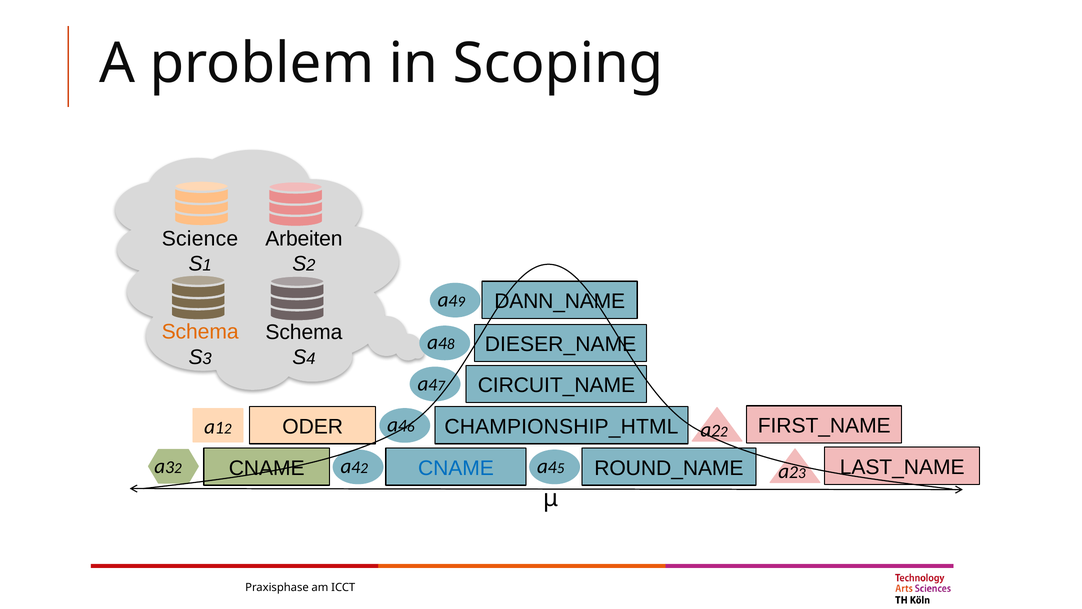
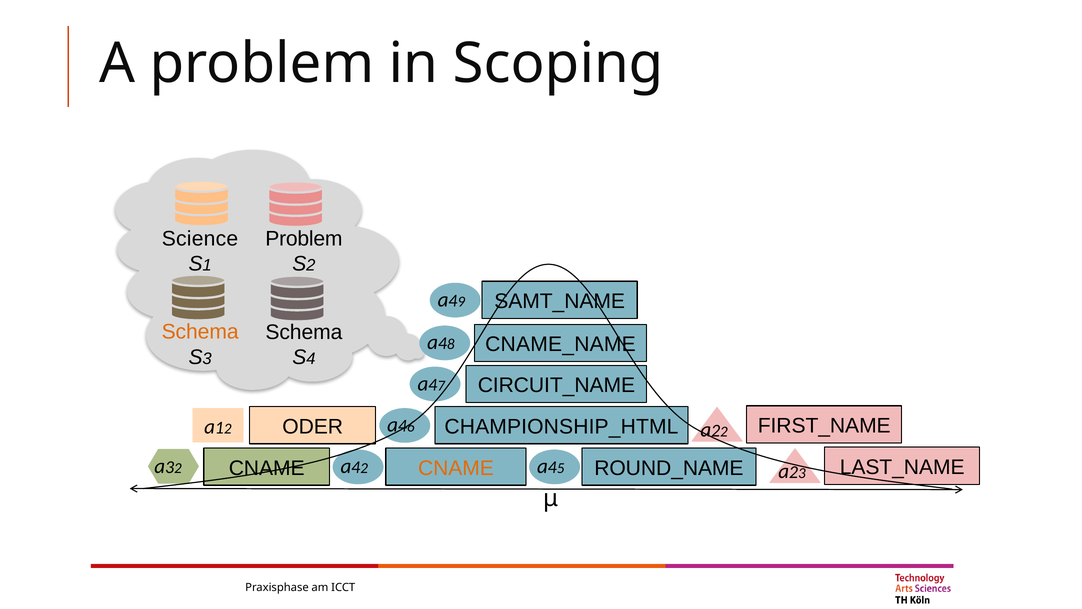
Arbeiten: Arbeiten -> Problem (304, 238)
DANN_NAME: DANN_NAME -> SAMT_NAME (560, 301)
DIESER_NAME: DIESER_NAME -> CNAME_NAME (560, 344)
CNAME colour: blue -> orange (456, 468)
